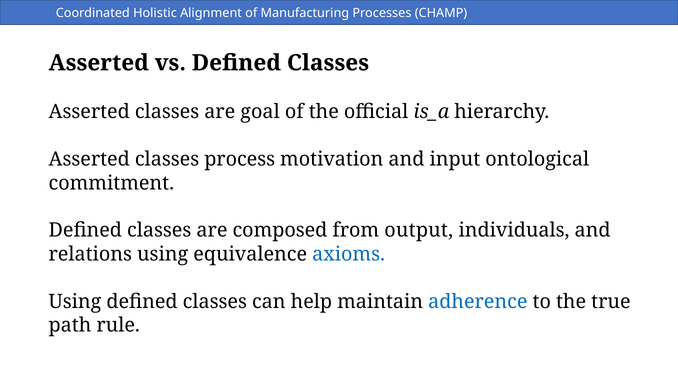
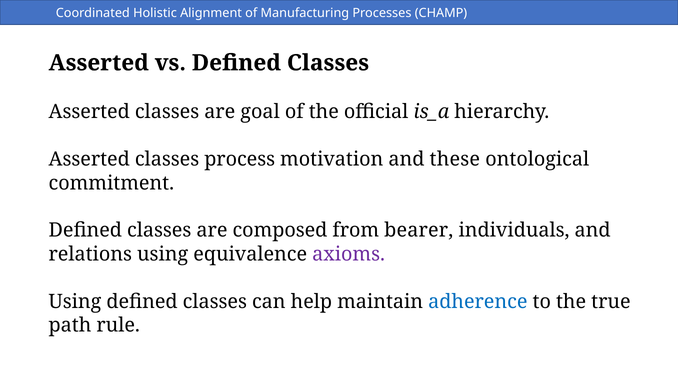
input: input -> these (455, 159)
output: output -> bearer (419, 231)
axioms colour: blue -> purple (349, 254)
